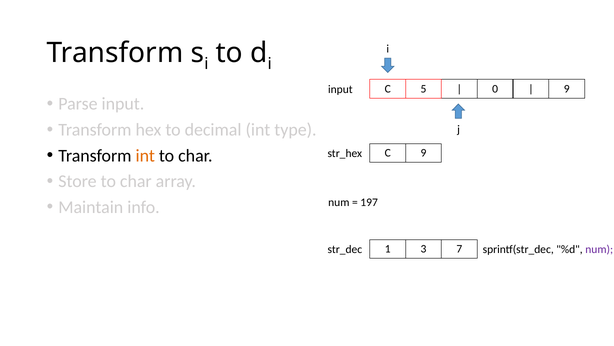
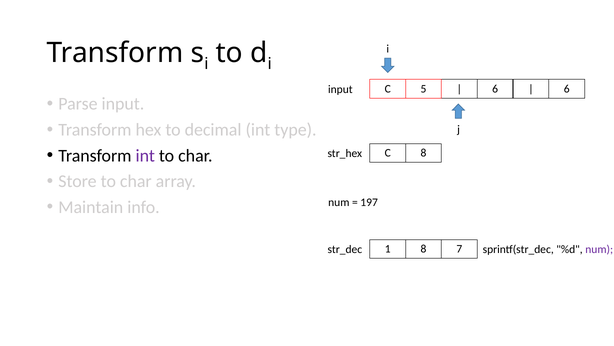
0: 0 -> 6 (495, 89)
9: 9 -> 6 (567, 89)
int colour: orange -> purple (145, 155)
C 9: 9 -> 8 (424, 153)
1 3: 3 -> 8 (424, 249)
